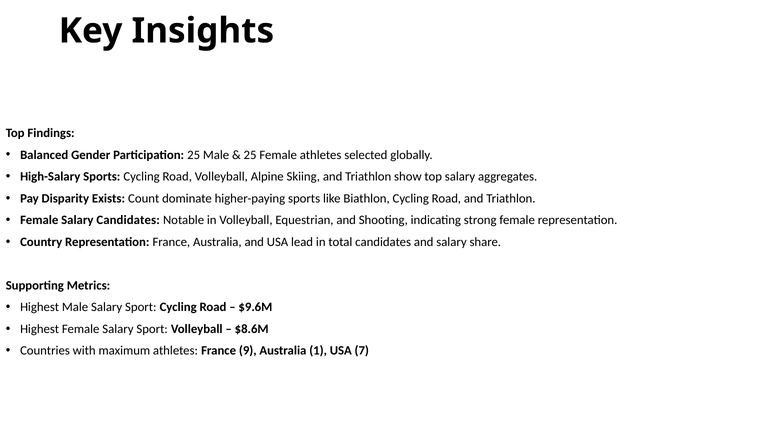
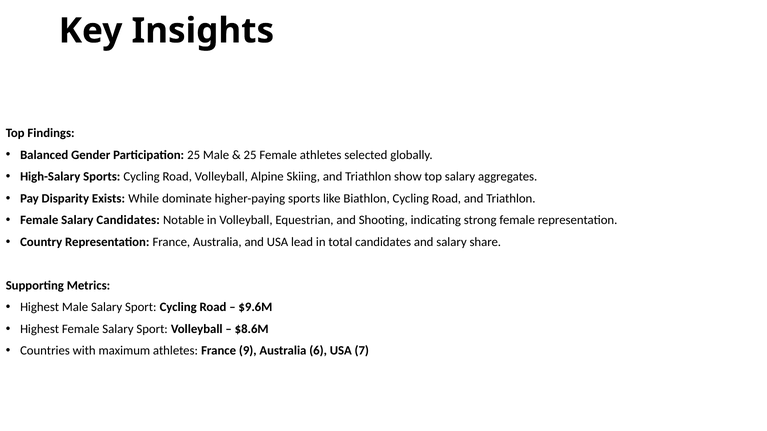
Count: Count -> While (144, 199)
1: 1 -> 6 (318, 351)
